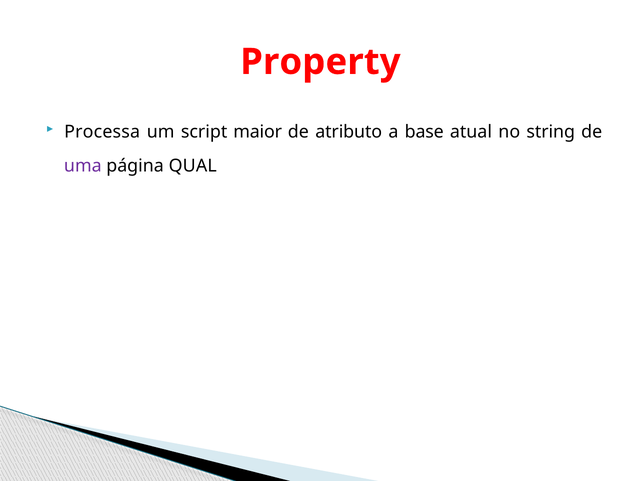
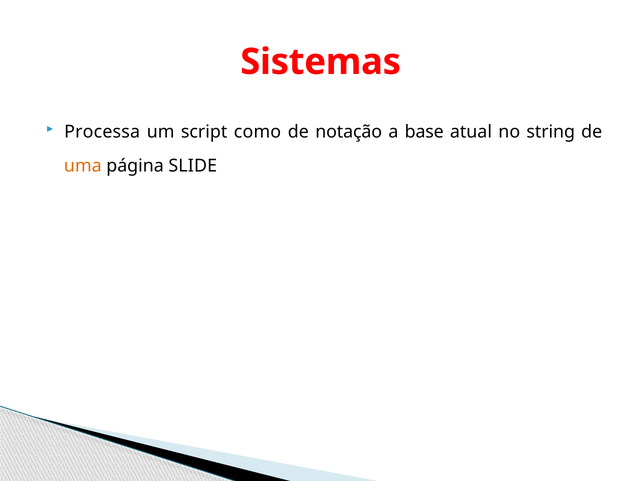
Property: Property -> Sistemas (321, 62)
maior: maior -> como (257, 132)
atributo: atributo -> notação (349, 132)
uma colour: purple -> orange (83, 166)
QUAL: QUAL -> SLIDE (193, 166)
